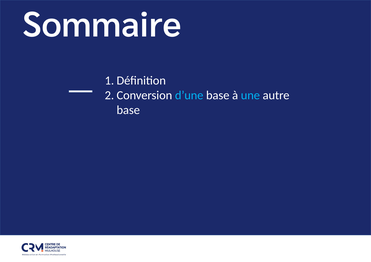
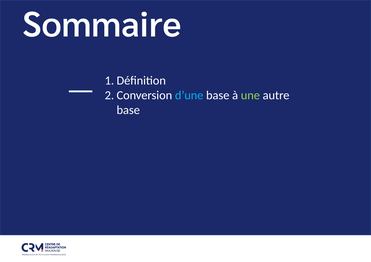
une colour: light blue -> light green (250, 95)
